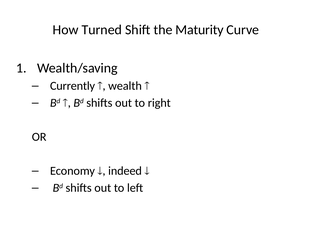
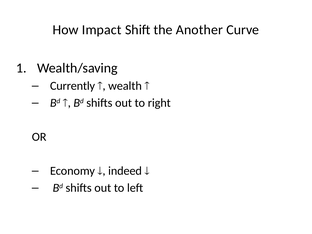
Turned: Turned -> Impact (102, 30)
Maturity: Maturity -> Another (199, 30)
